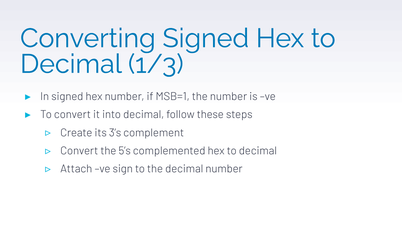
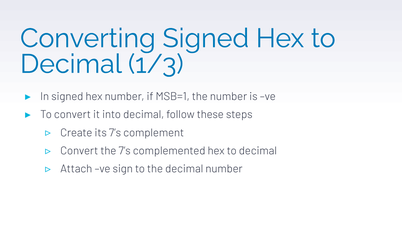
its 3’s: 3’s -> 7’s (115, 133)
the 5’s: 5’s -> 7’s (125, 151)
